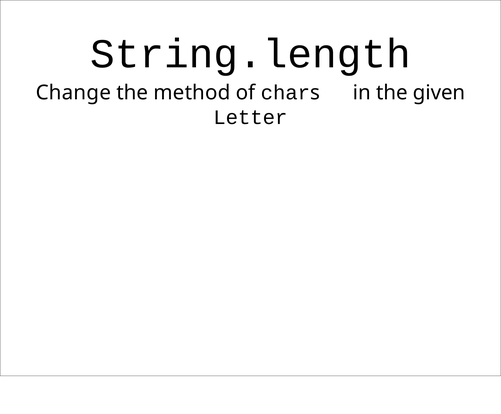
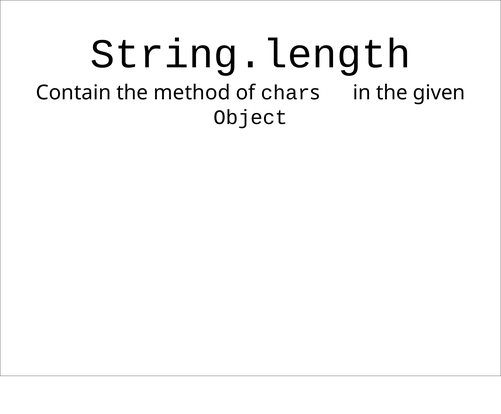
Change: Change -> Contain (73, 93)
Letter: Letter -> Object (251, 117)
